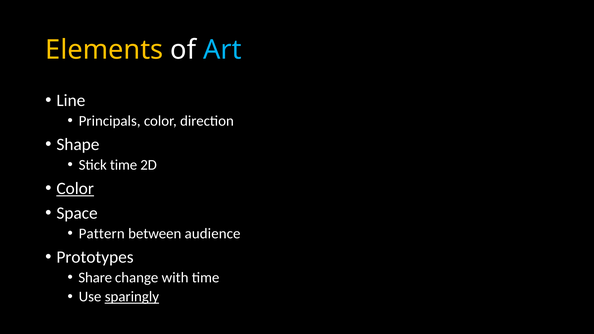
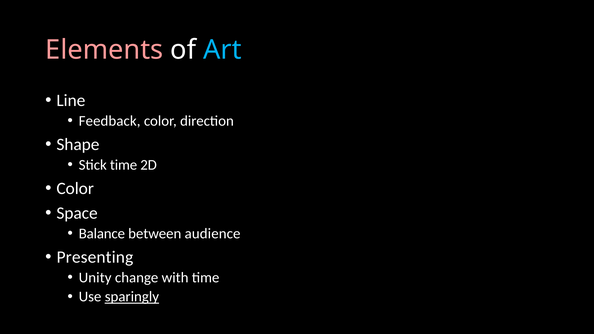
Elements colour: yellow -> pink (104, 50)
Principals: Principals -> Feedback (110, 121)
Color underline: present -> none (75, 188)
Pattern: Pattern -> Balance (102, 234)
Prototypes: Prototypes -> Presenting (95, 257)
Share: Share -> Unity (95, 278)
